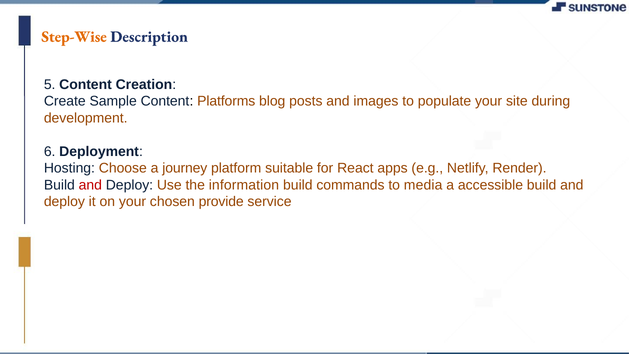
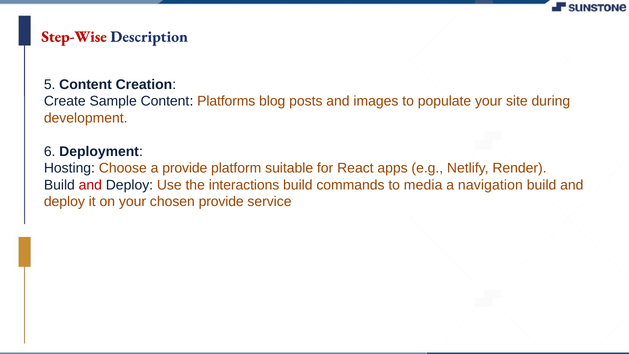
Step-Wise colour: orange -> red (74, 37)
a journey: journey -> provide (185, 168)
information: information -> interactions (244, 185)
accessible: accessible -> navigation (490, 185)
